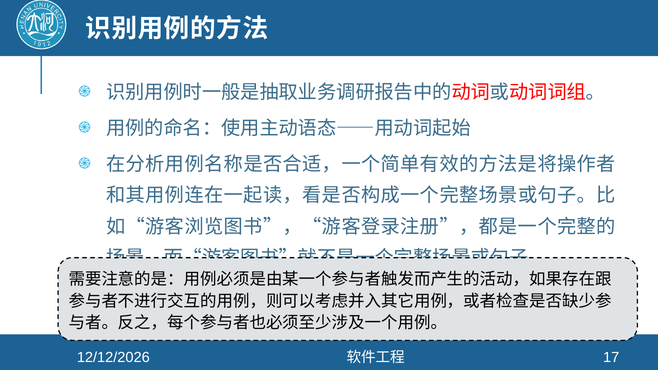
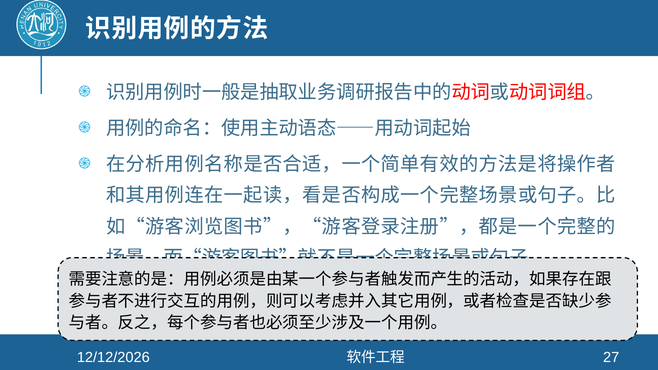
17: 17 -> 27 (611, 358)
